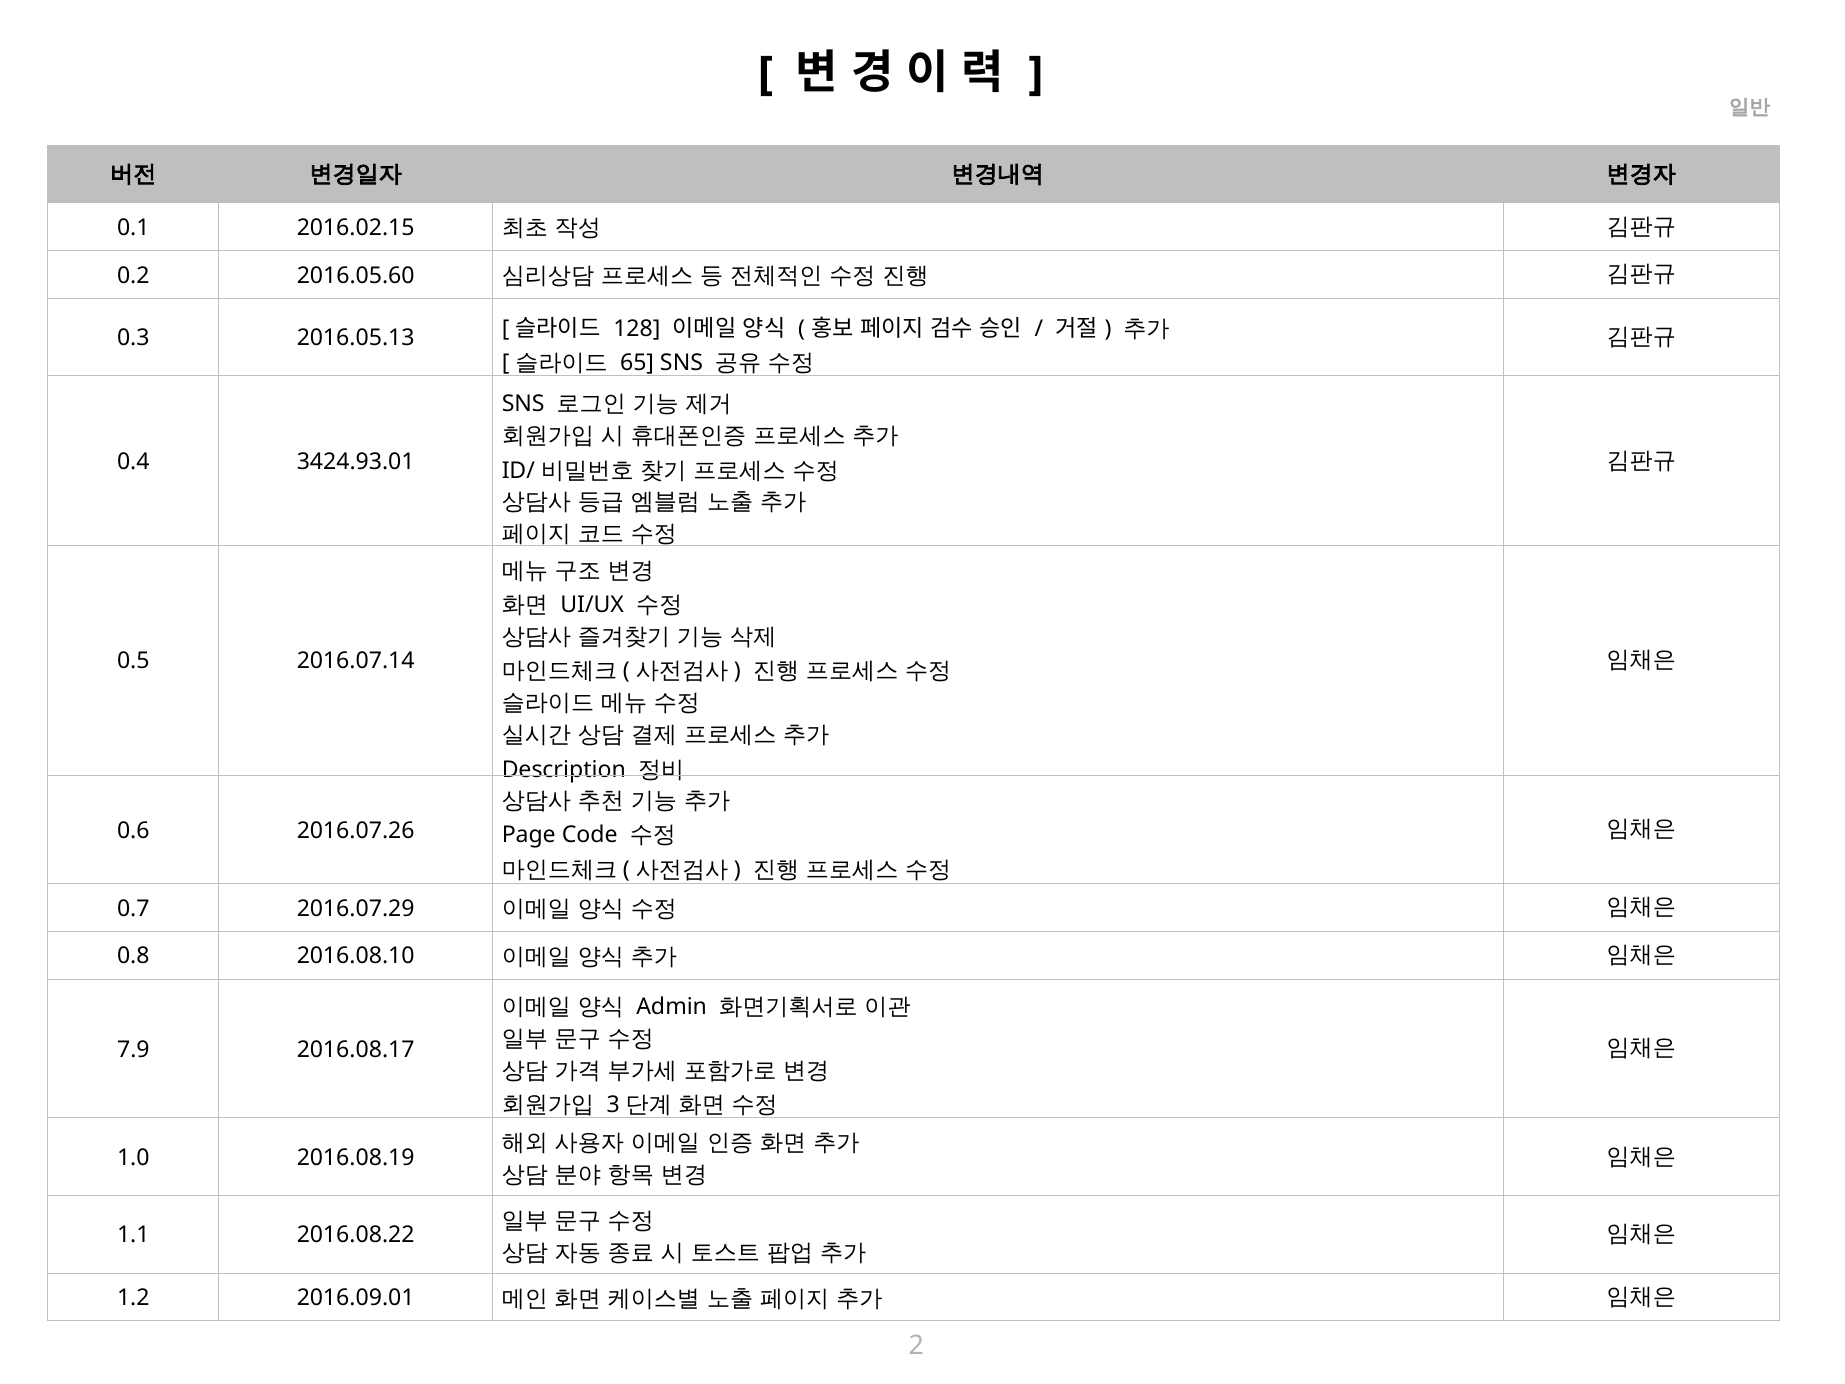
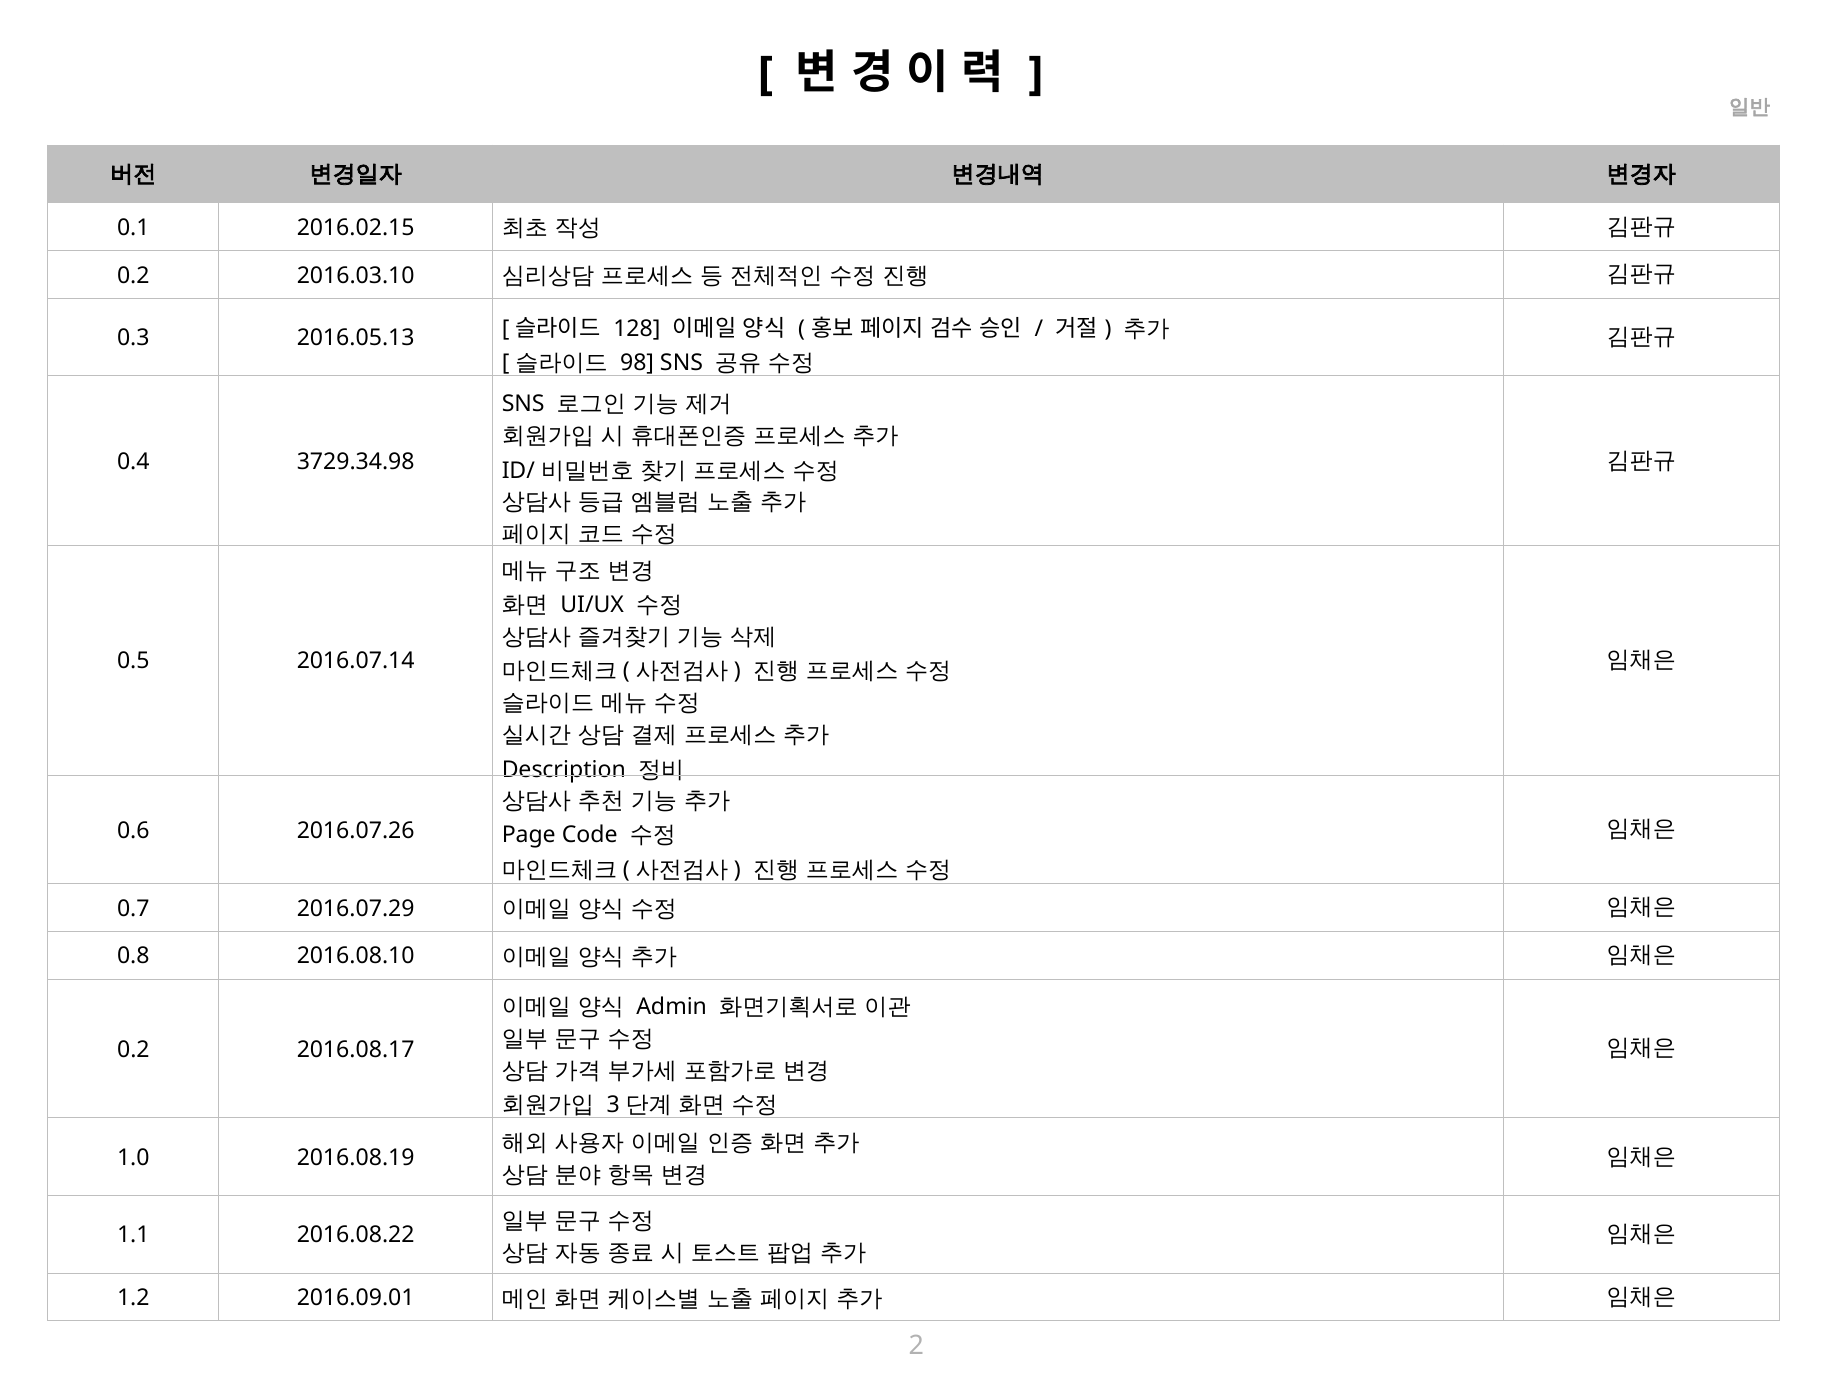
2016.05.60: 2016.05.60 -> 2016.03.10 (356, 276)
65: 65 -> 98 (637, 363)
3424.93.01: 3424.93.01 -> 3729.34.98 (356, 462)
7.9: 7.9 -> 0.2 (133, 1049)
